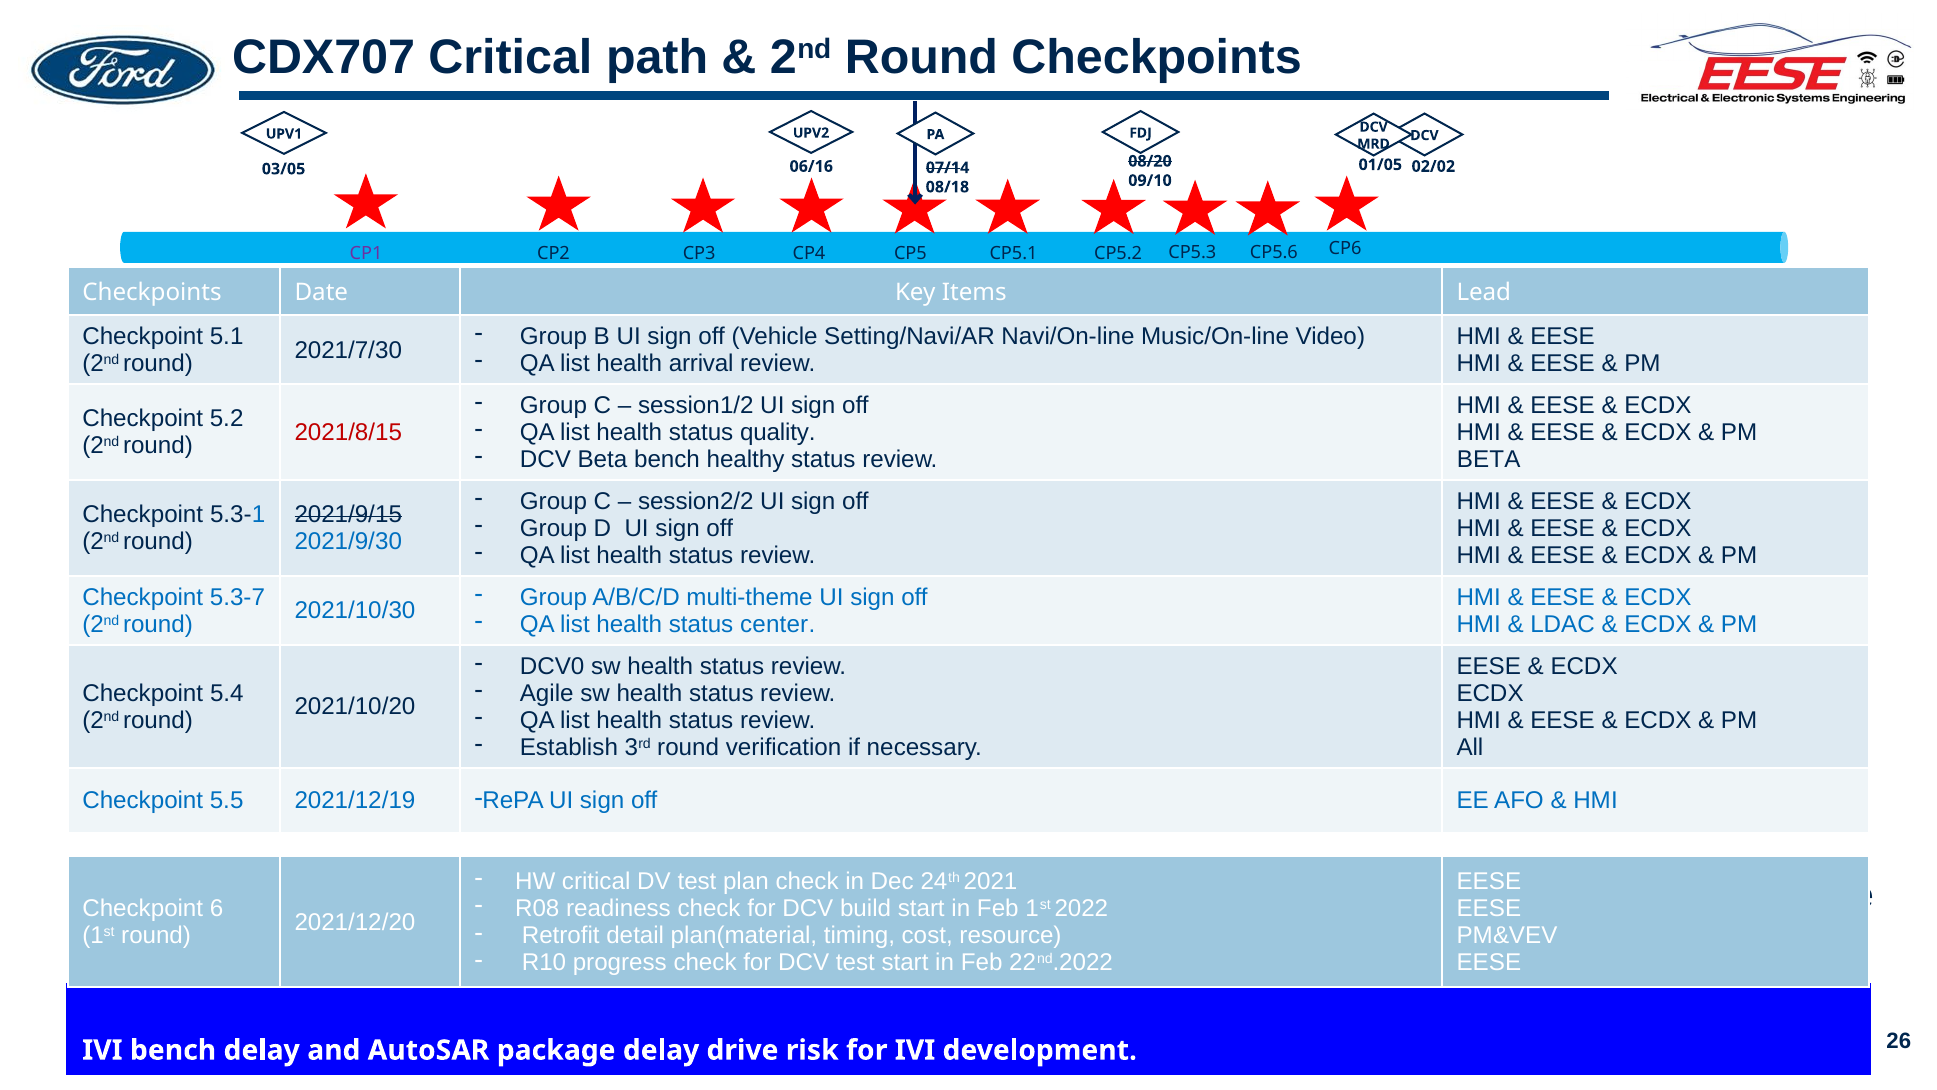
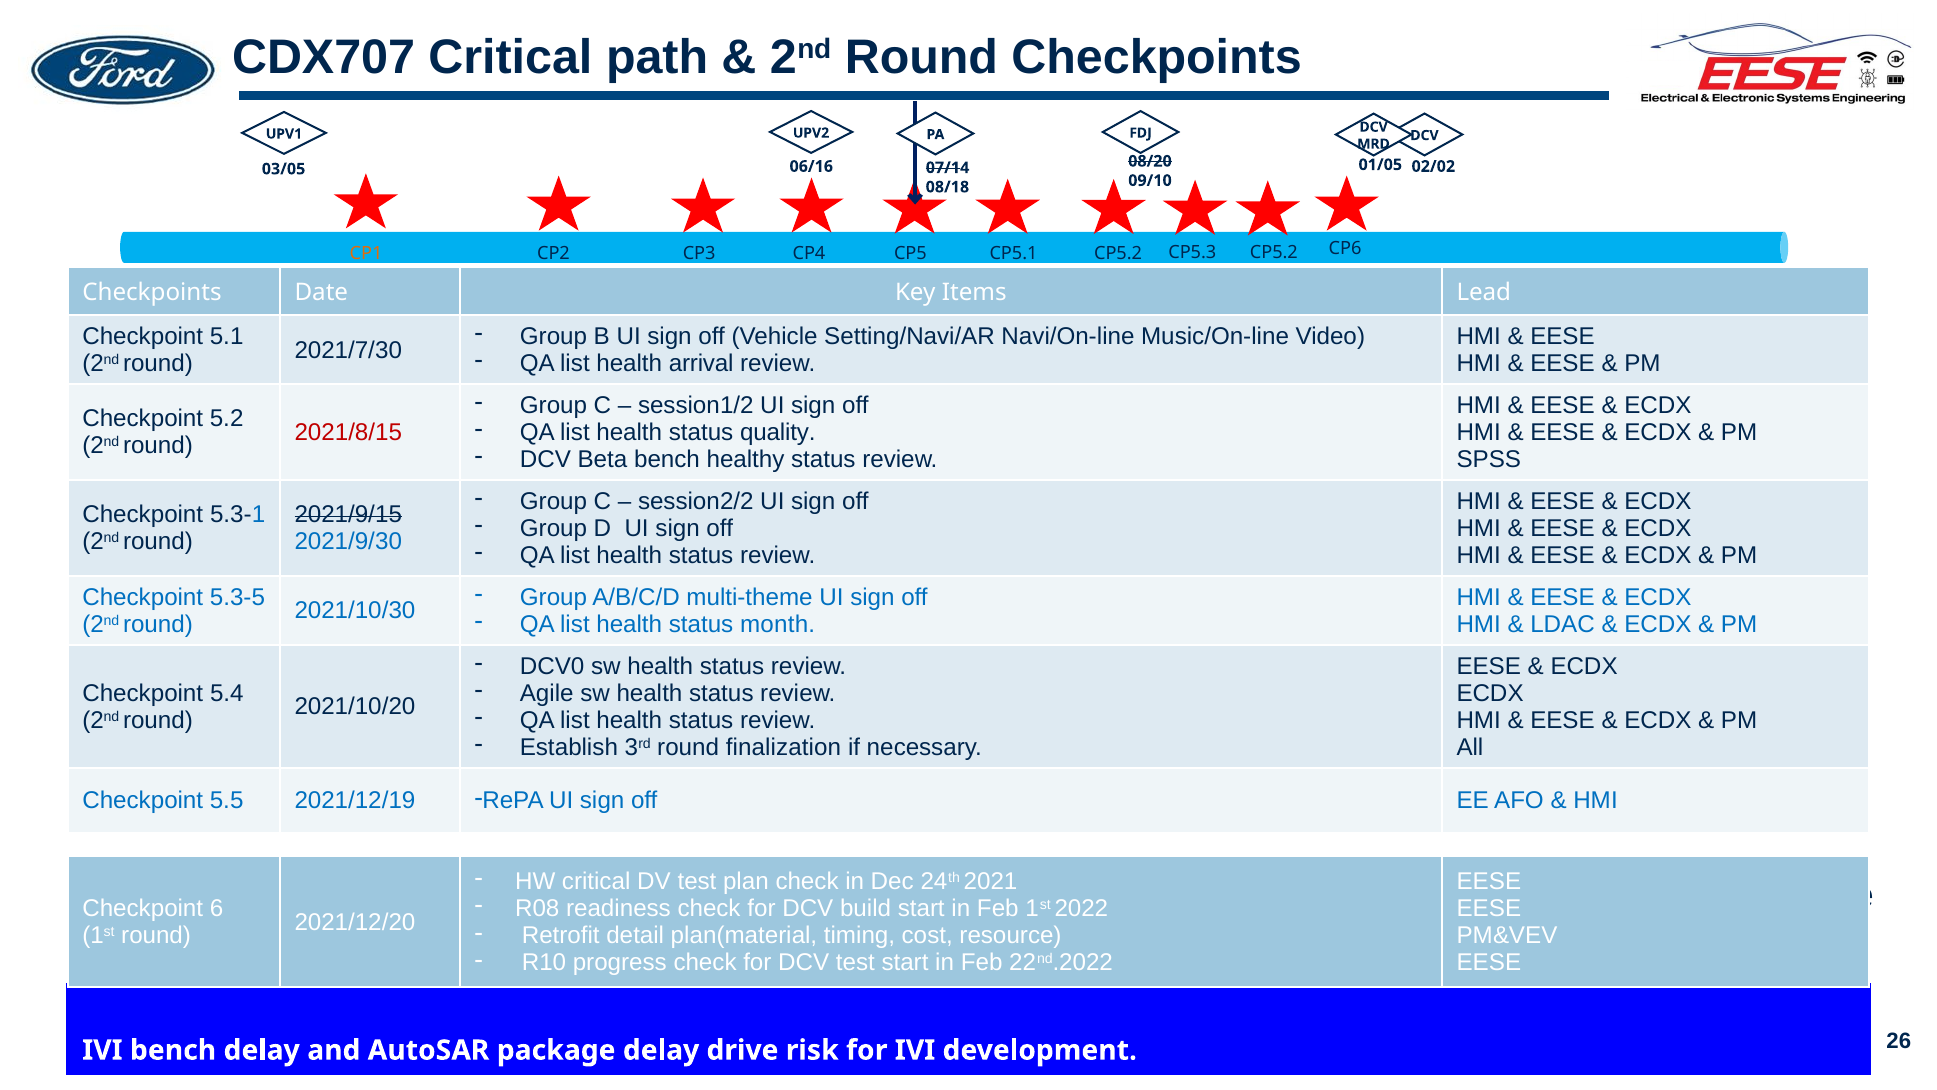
CP5.3 CP5.6: CP5.6 -> CP5.2 (1274, 253)
CP1 colour: purple -> orange (366, 253)
BETA: BETA -> SPSS (1489, 459)
5.3-7: 5.3-7 -> 5.3-5 (237, 597)
center: center -> month (778, 624)
verification: verification -> finalization (784, 747)
